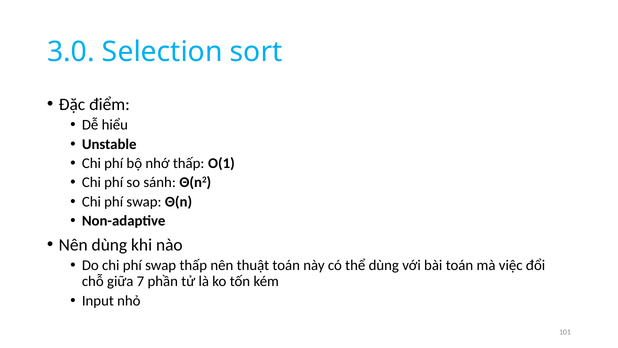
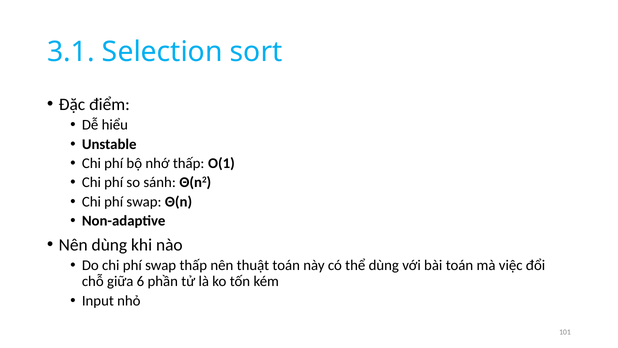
3.0: 3.0 -> 3.1 (71, 52)
7: 7 -> 6 (140, 281)
